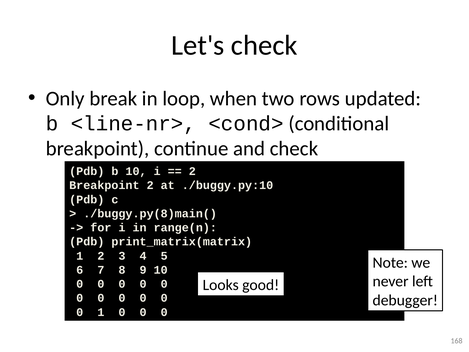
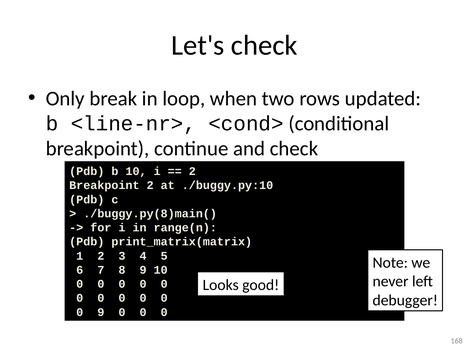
0 1: 1 -> 9 (101, 312)
